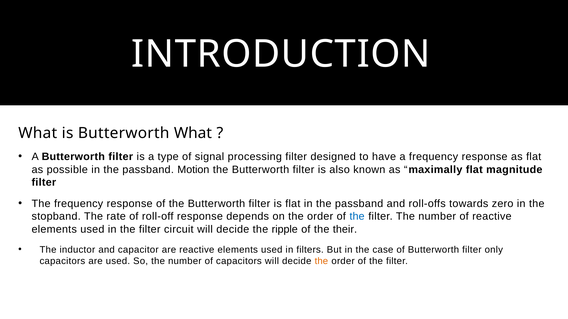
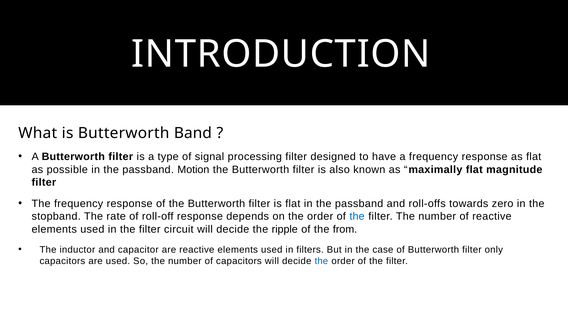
Butterworth What: What -> Band (193, 133)
their: their -> from (345, 230)
the colour: orange -> blue (321, 261)
